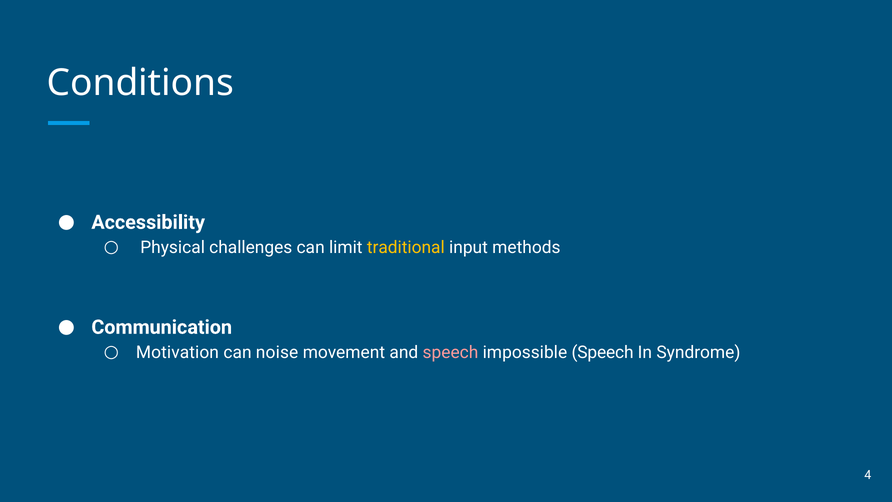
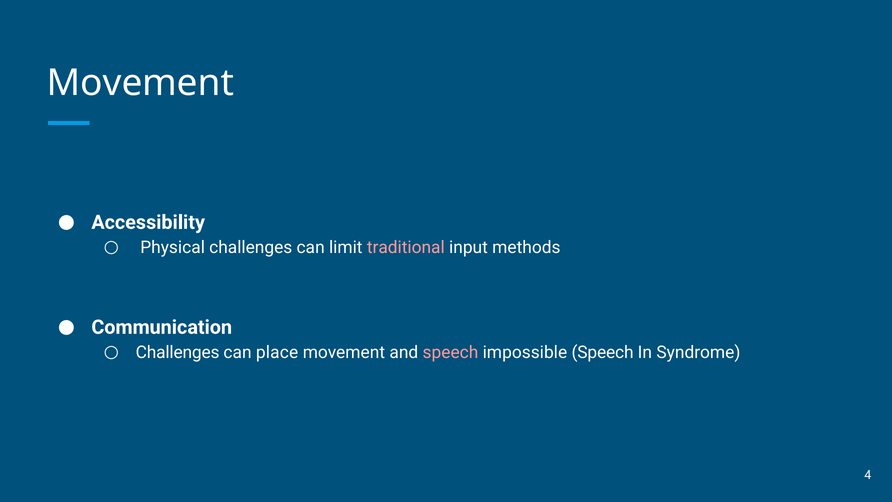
Conditions: Conditions -> Movement (140, 83)
traditional colour: yellow -> pink (406, 247)
Motivation: Motivation -> Challenges (178, 352)
noise: noise -> place (277, 352)
